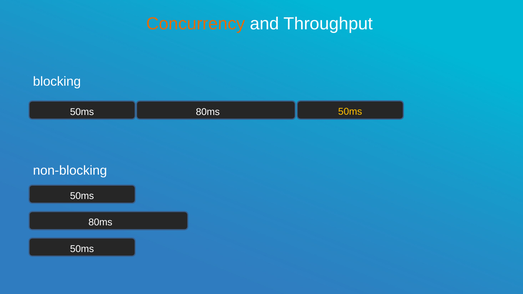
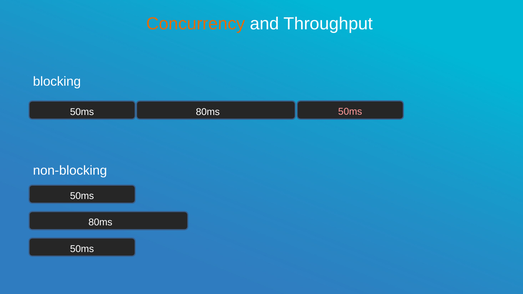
50ms colour: yellow -> pink (350, 112)
